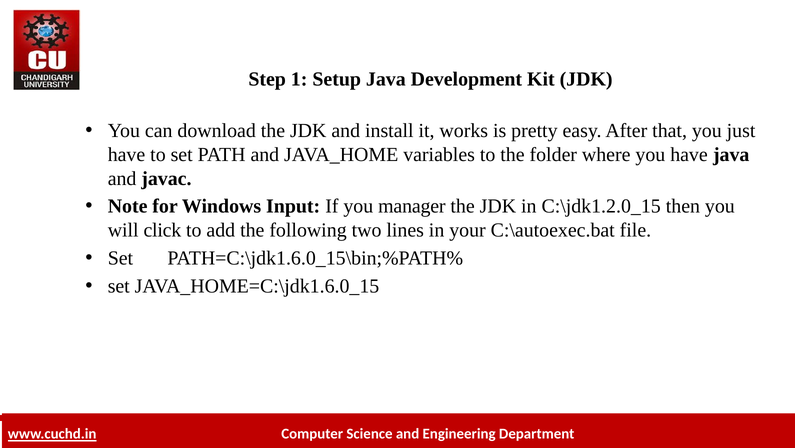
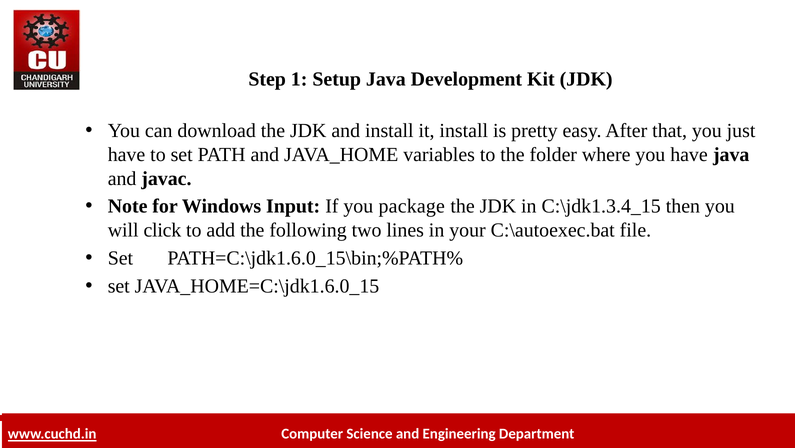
it works: works -> install (464, 131)
manager: manager -> package (412, 206)
C:\jdk1.2.0_15: C:\jdk1.2.0_15 -> C:\jdk1.3.4_15 (601, 206)
